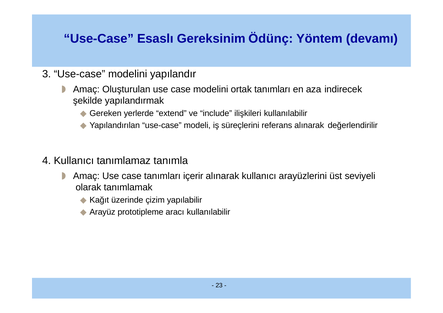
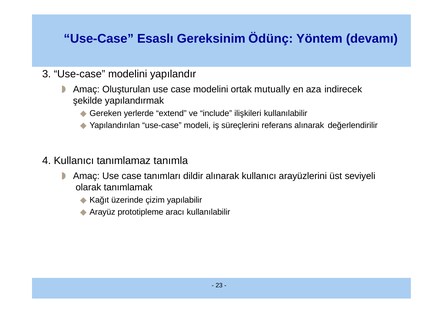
ortak tanımları: tanımları -> mutually (272, 89)
içerir: içerir -> dildir (193, 176)
